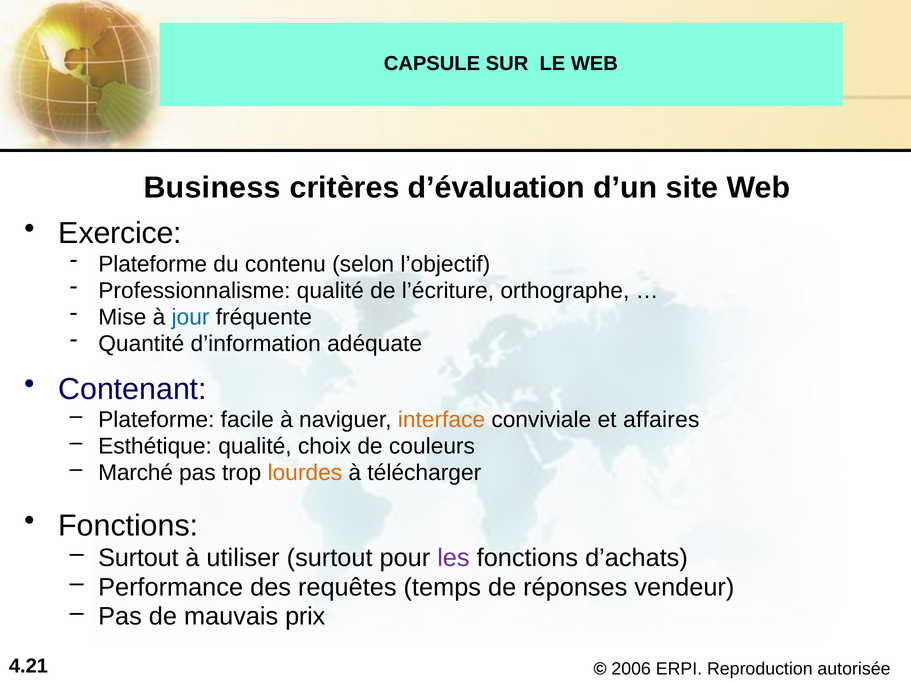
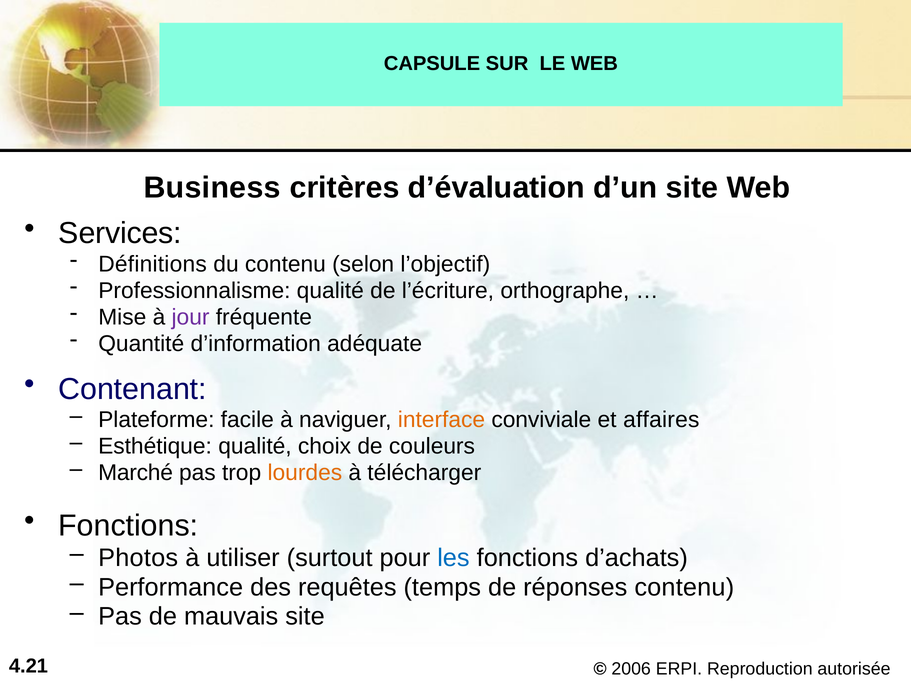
Exercice: Exercice -> Services (120, 233)
Plateforme: Plateforme -> Définitions (153, 264)
jour colour: blue -> purple (191, 317)
Surtout: Surtout -> Photos (138, 558)
les colour: purple -> blue (453, 558)
réponses vendeur: vendeur -> contenu (684, 587)
mauvais prix: prix -> site (305, 617)
